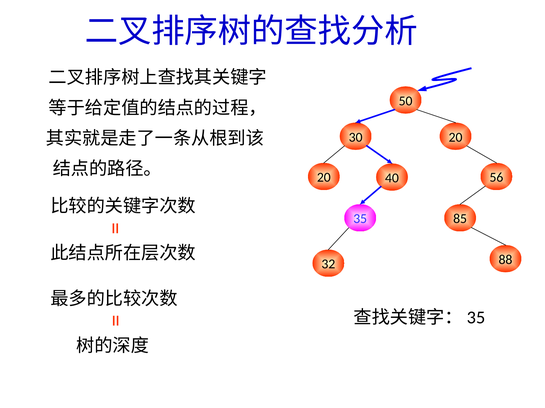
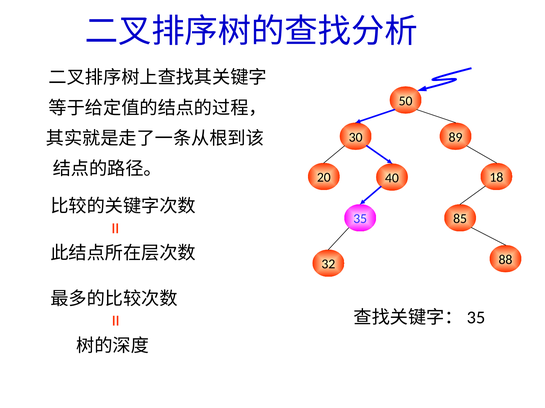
30 20: 20 -> 89 (456, 137)
56: 56 -> 18 (496, 178)
